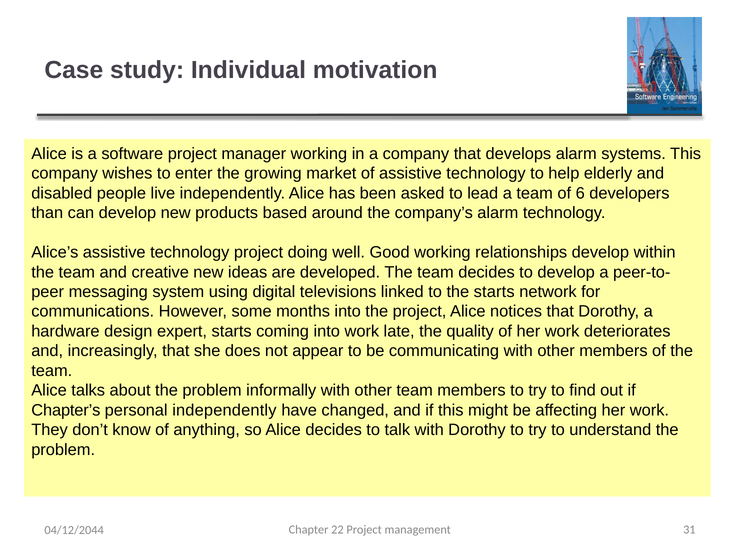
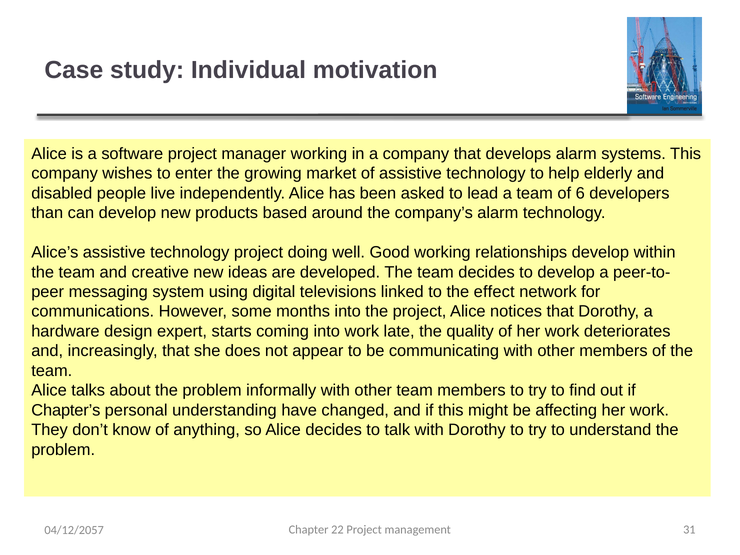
the starts: starts -> effect (494, 292)
personal independently: independently -> understanding (224, 410)
04/12/2044: 04/12/2044 -> 04/12/2057 (74, 530)
